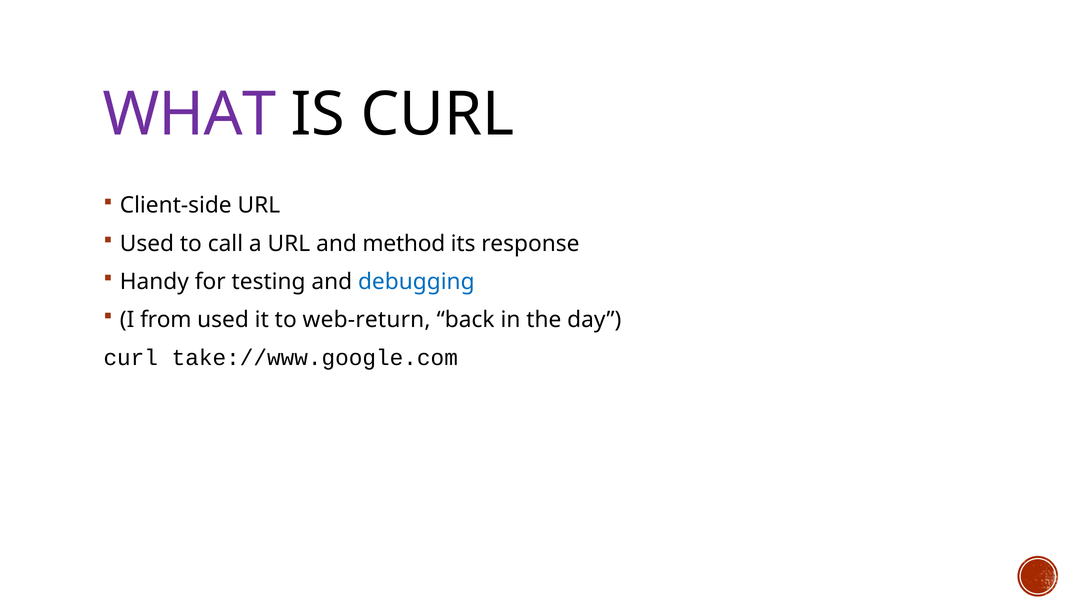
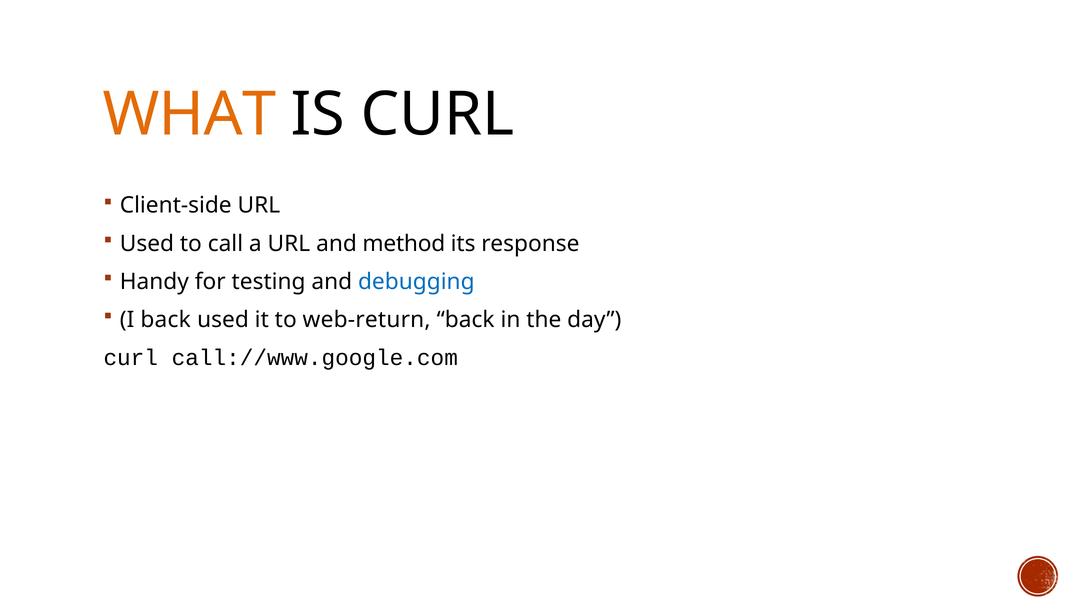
WHAT colour: purple -> orange (189, 115)
I from: from -> back (166, 320)
take://www.google.com: take://www.google.com -> call://www.google.com (315, 358)
